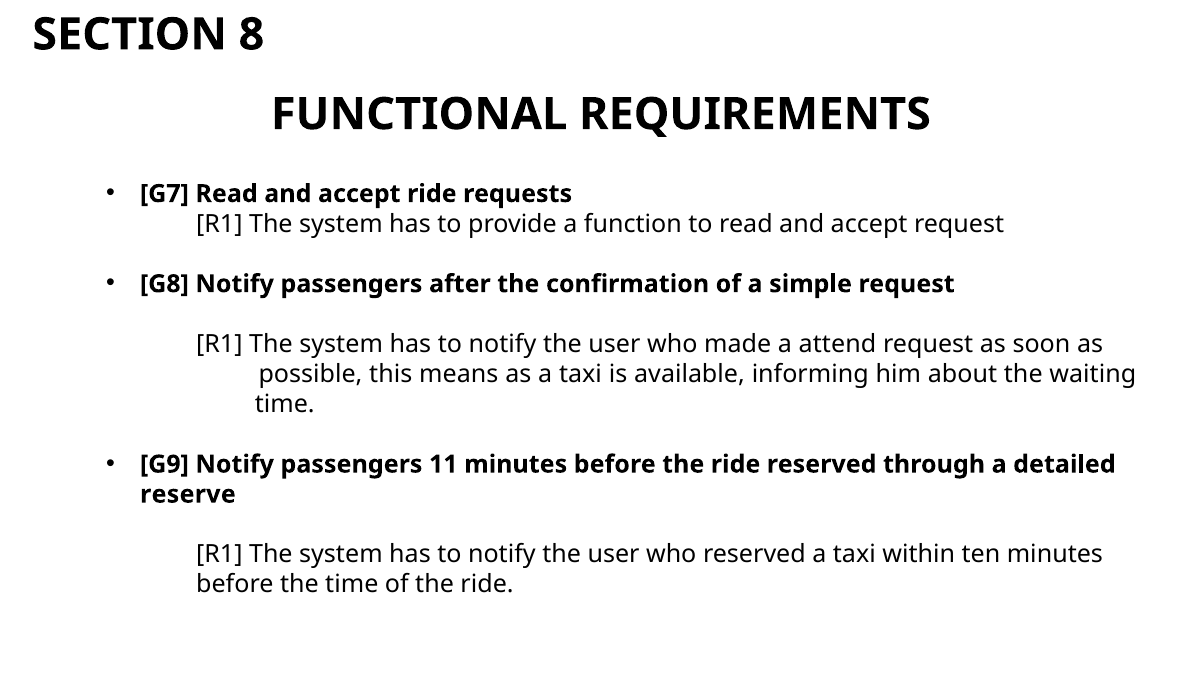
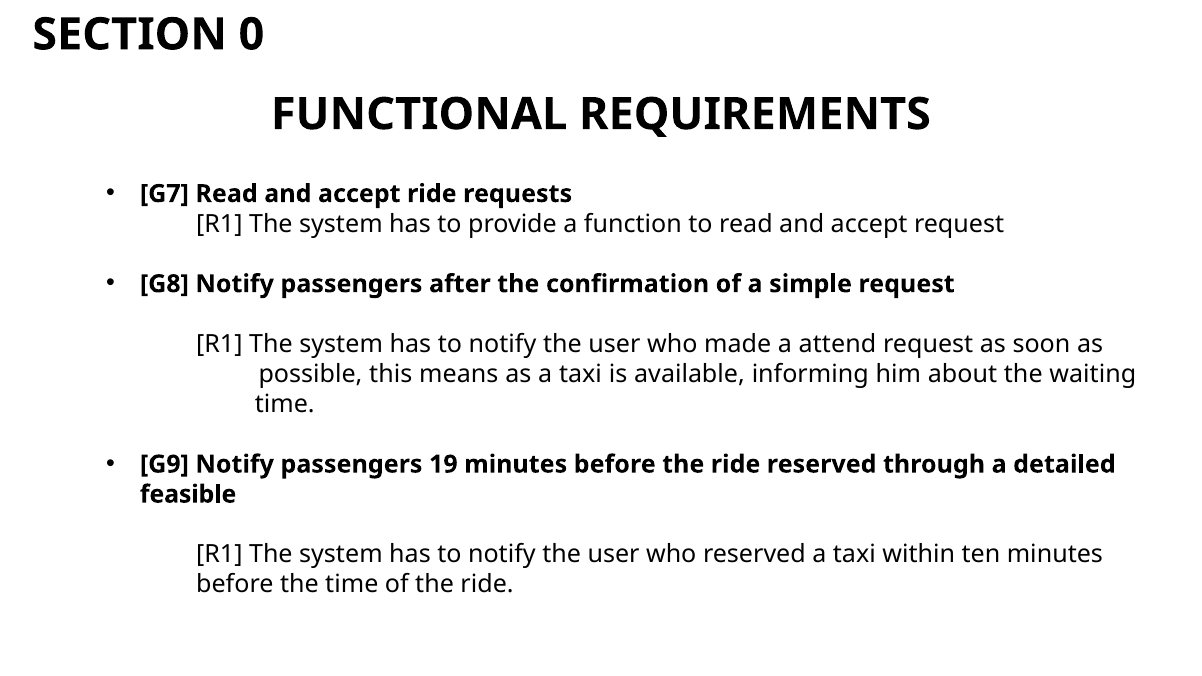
8: 8 -> 0 (251, 35)
11: 11 -> 19 (443, 464)
reserve: reserve -> feasible (188, 494)
